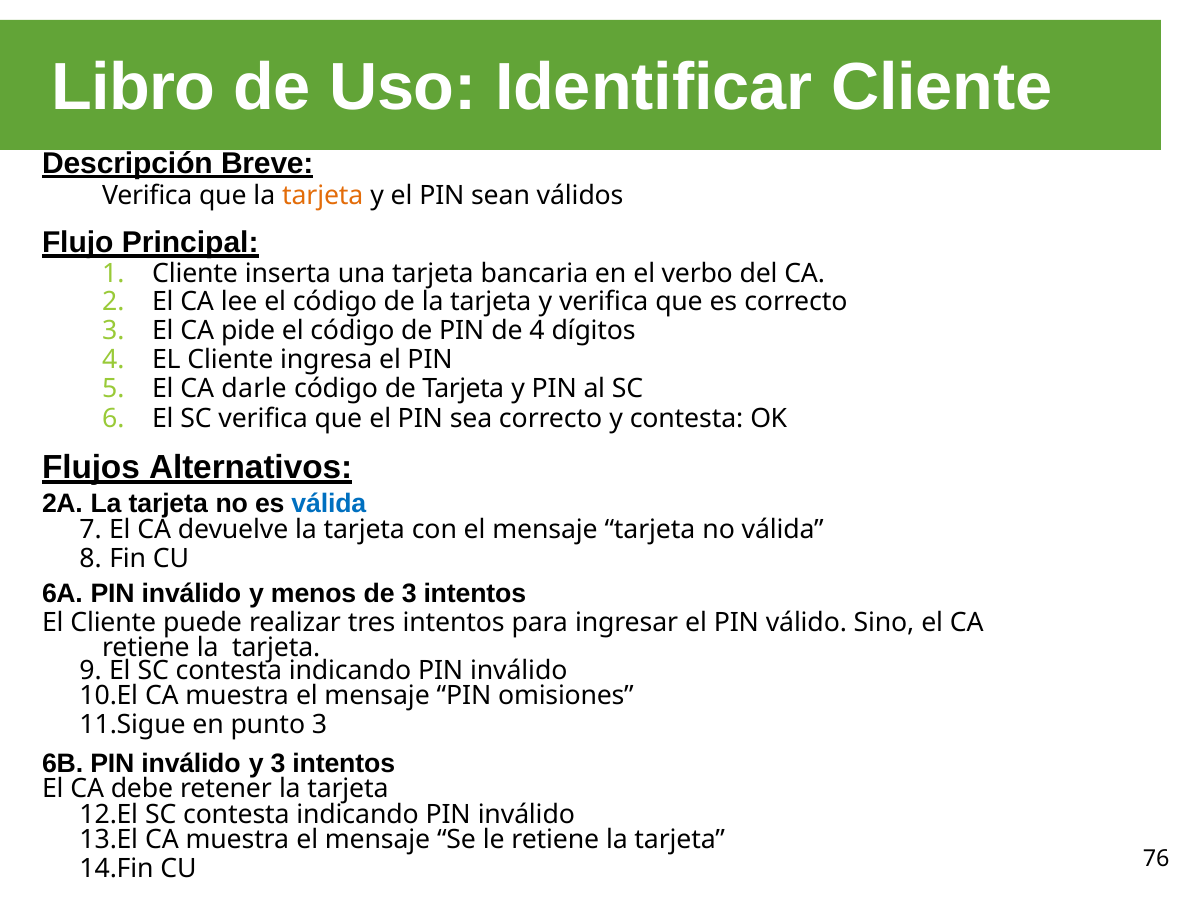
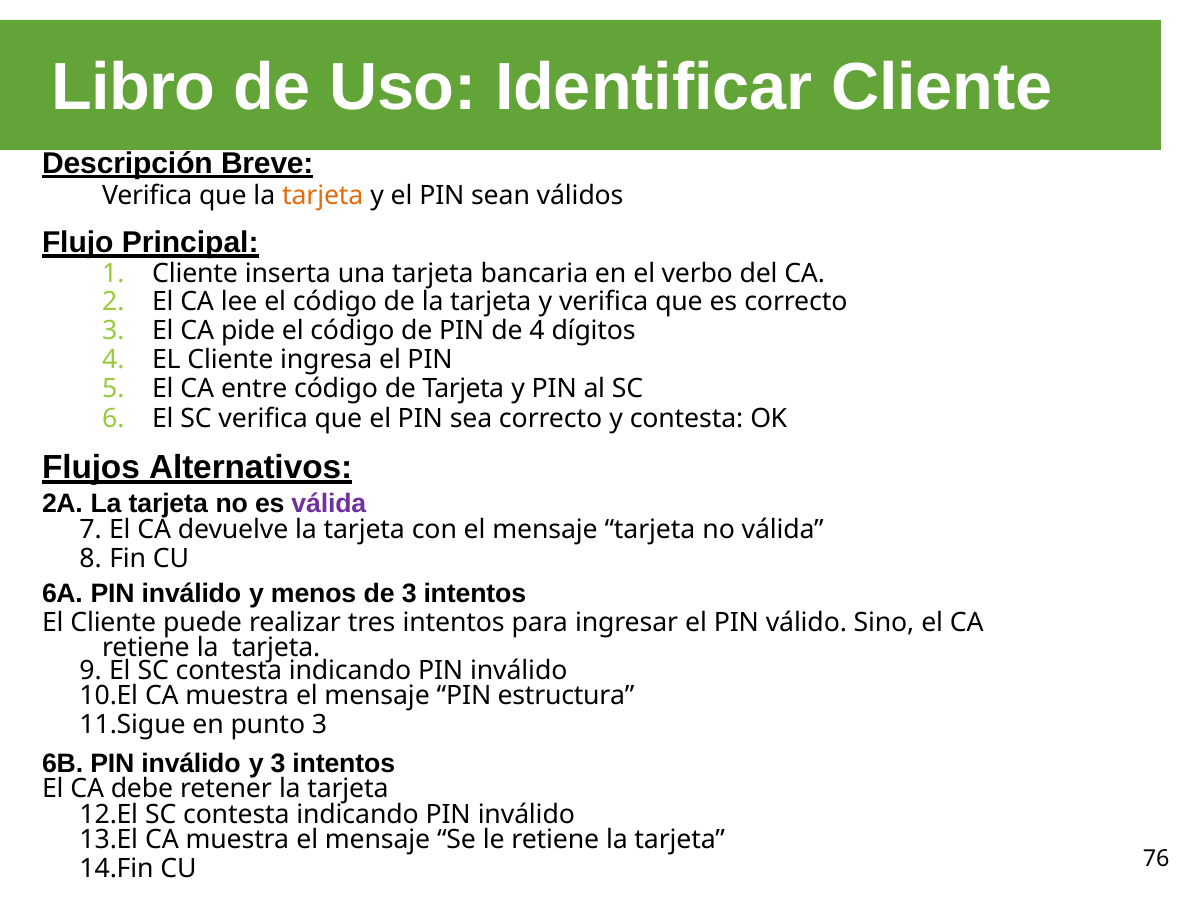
darle: darle -> entre (254, 389)
válida colour: blue -> purple (329, 504)
omisiones: omisiones -> estructura (566, 697)
